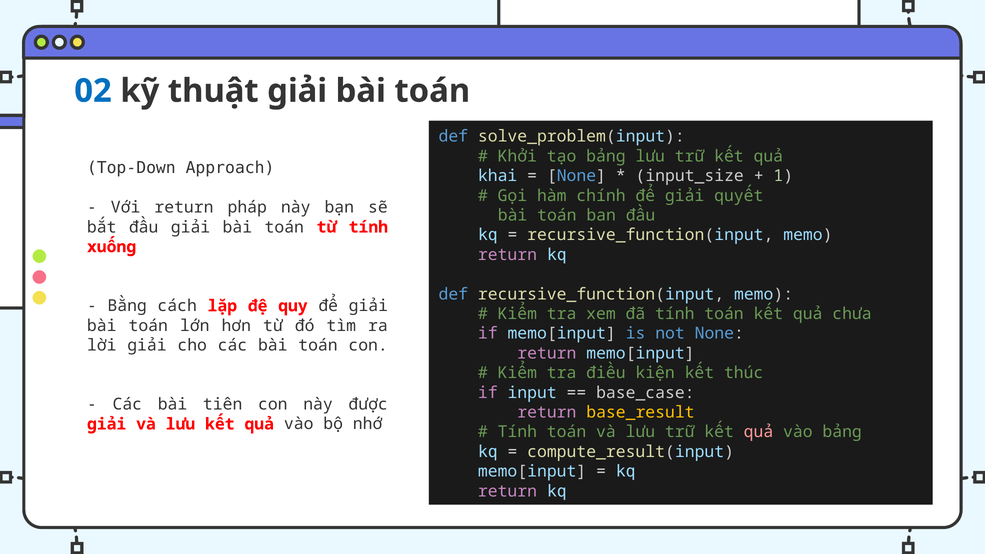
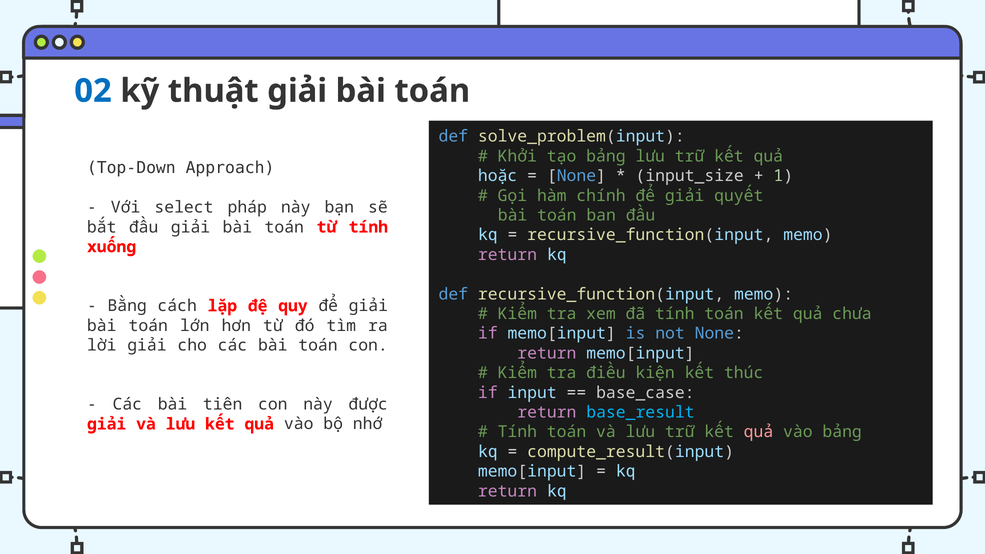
khai: khai -> hoặc (498, 176)
Với return: return -> select (184, 207)
base_result colour: yellow -> light blue (640, 412)
